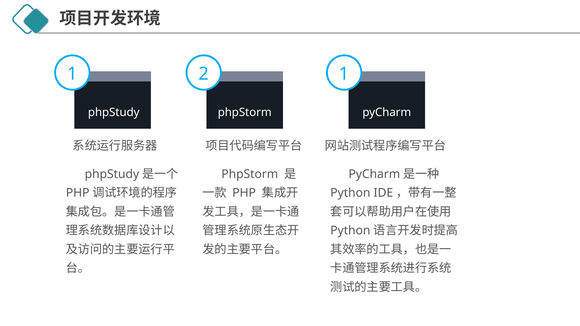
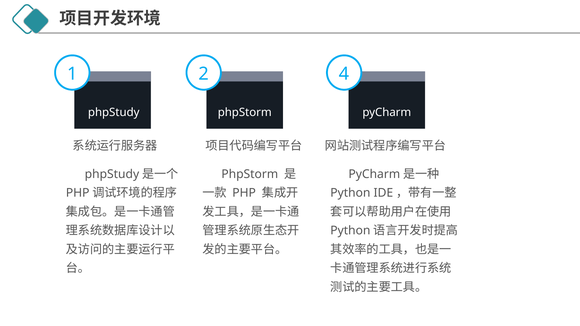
1 1: 1 -> 4 (344, 74)
